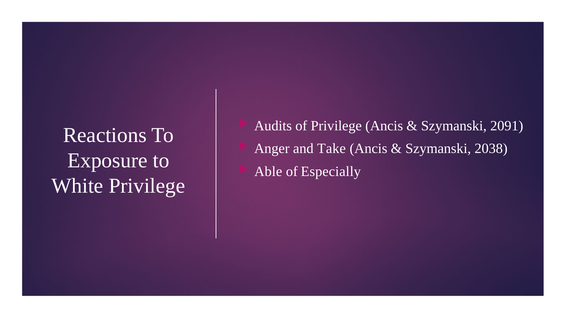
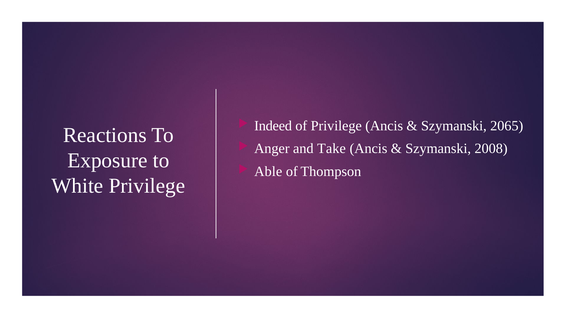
Audits: Audits -> Indeed (273, 126)
2091: 2091 -> 2065 (507, 126)
2038: 2038 -> 2008 (491, 149)
Especially: Especially -> Thompson (331, 172)
